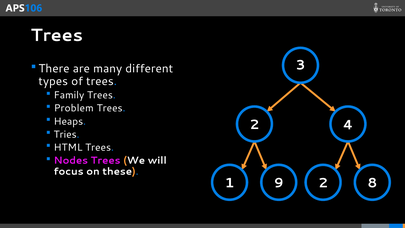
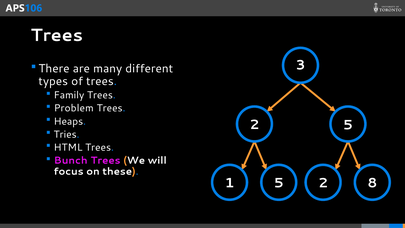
2 4: 4 -> 5 (348, 125)
Nodes: Nodes -> Bunch (71, 160)
1 9: 9 -> 5 (279, 183)
